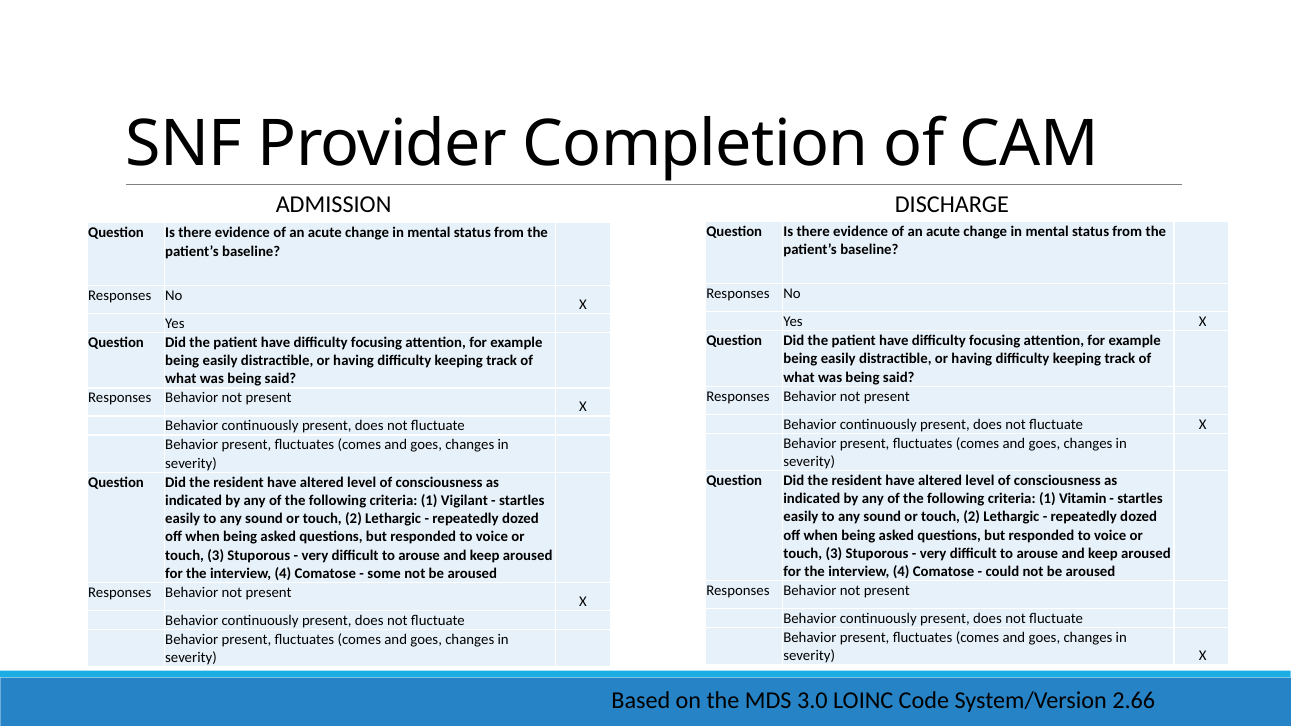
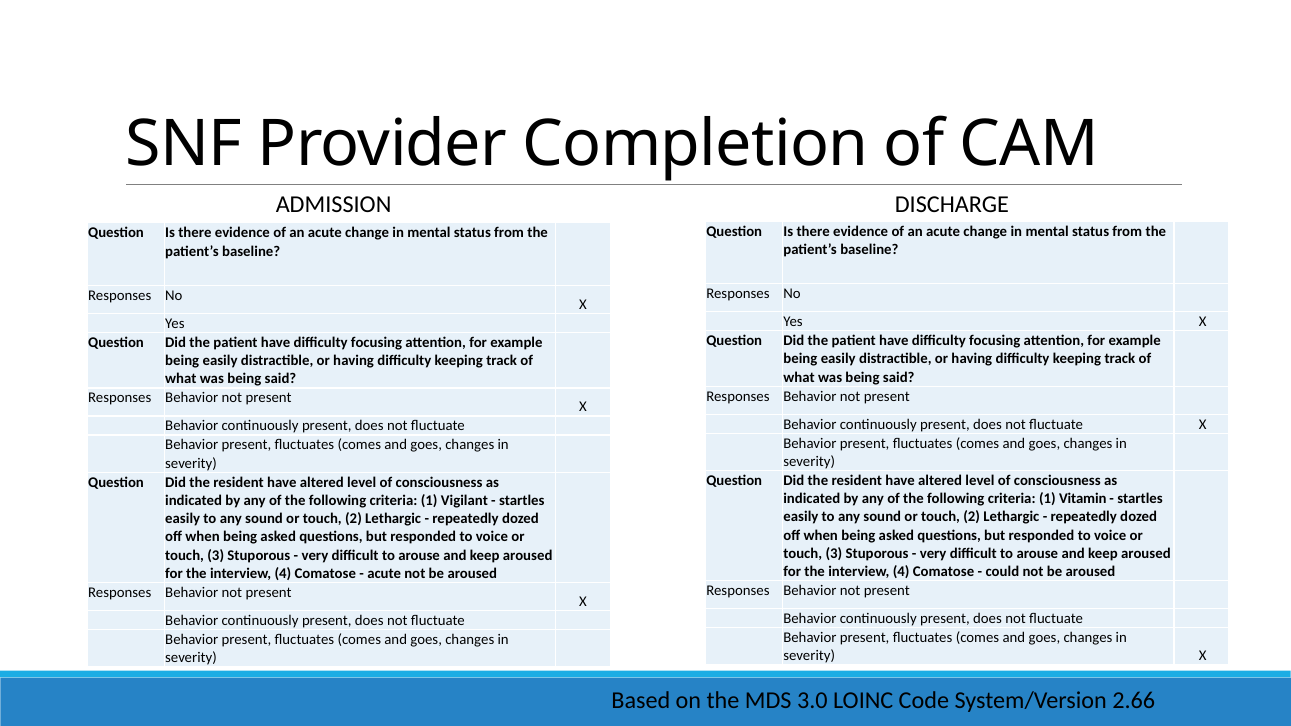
some: some -> acute (384, 574)
